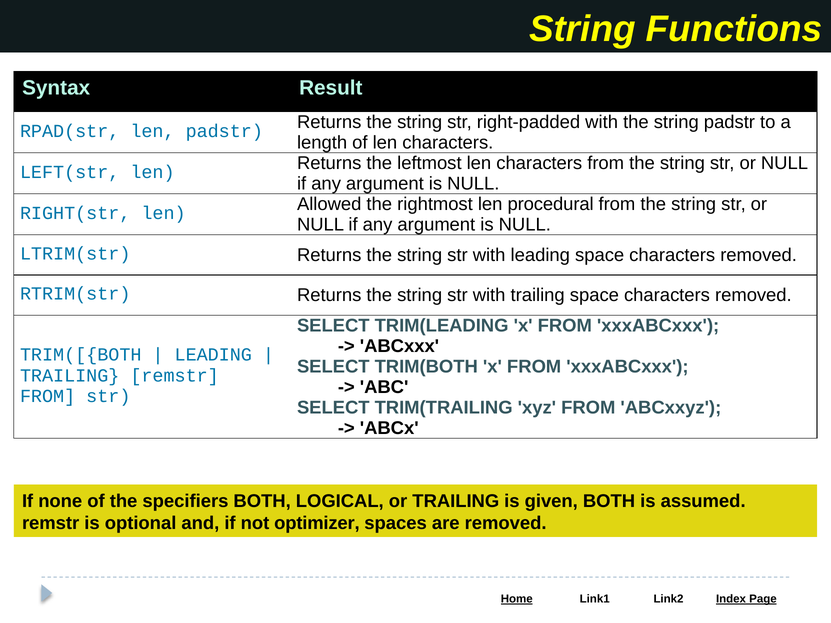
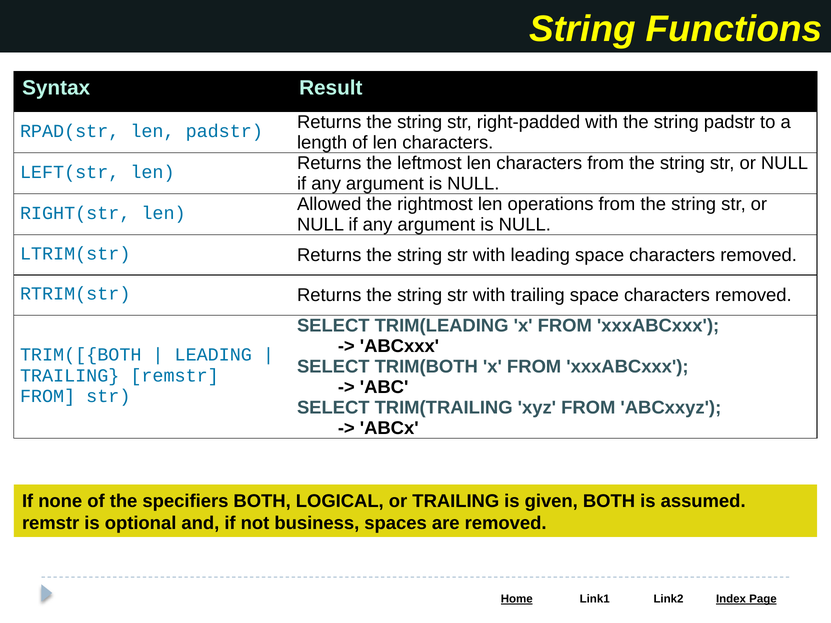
procedural: procedural -> operations (551, 204)
optimizer: optimizer -> business (317, 523)
